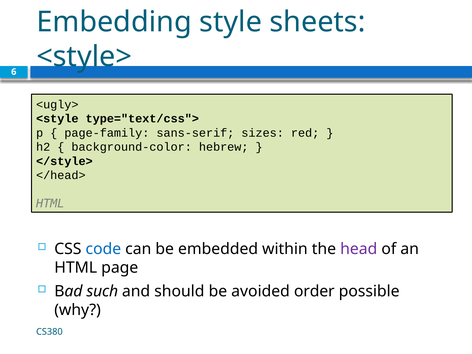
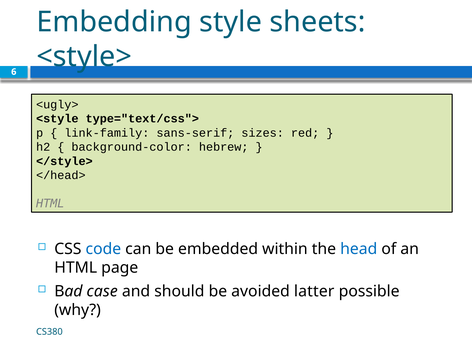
page-family: page-family -> link-family (107, 133)
head colour: purple -> blue (359, 249)
such: such -> case (102, 291)
order: order -> latter (314, 291)
